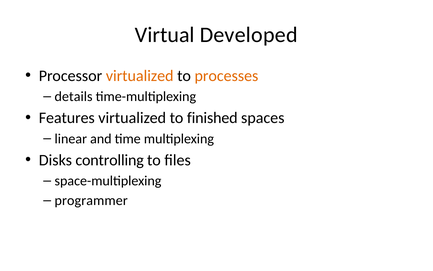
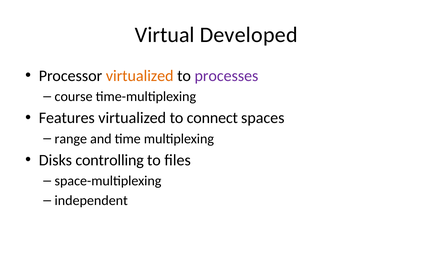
processes colour: orange -> purple (226, 76)
details: details -> course (74, 96)
finished: finished -> connect (212, 118)
linear: linear -> range (71, 139)
programmer: programmer -> independent (91, 200)
